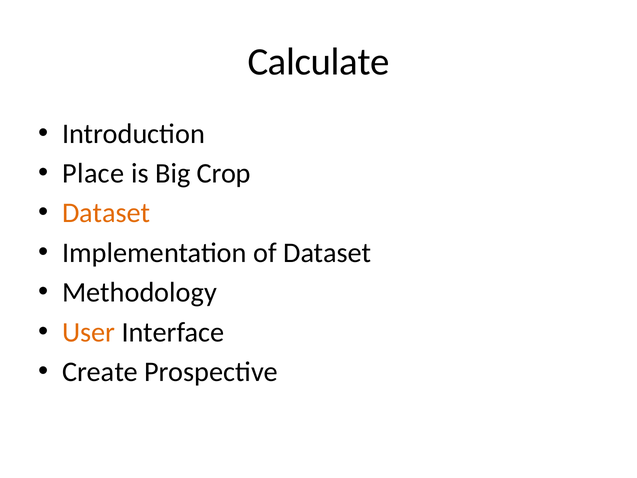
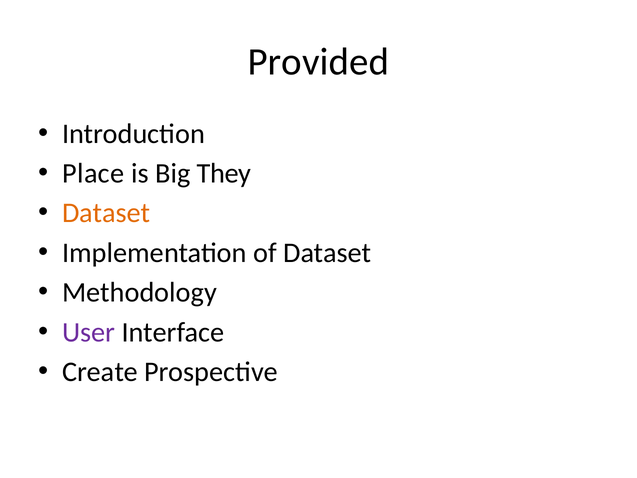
Calculate: Calculate -> Provided (318, 62)
Crop: Crop -> They (224, 173)
User colour: orange -> purple (89, 332)
